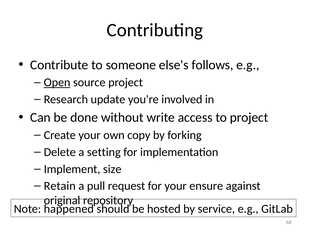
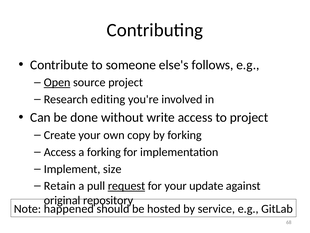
update: update -> editing (108, 99)
Delete: Delete -> Access (60, 152)
a setting: setting -> forking (104, 152)
request underline: none -> present (126, 186)
ensure: ensure -> update (206, 186)
